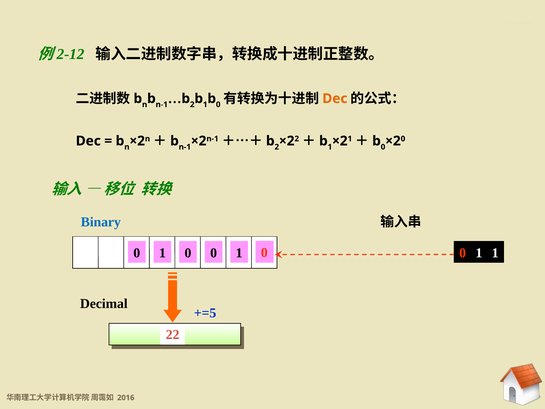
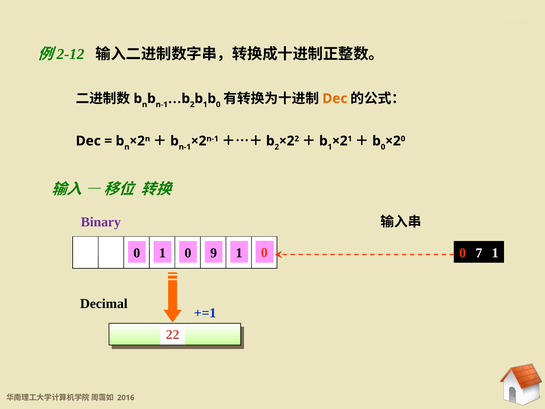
Binary colour: blue -> purple (101, 222)
0: 0 -> 9 (214, 253)
1: 1 -> 7 (479, 253)
+=5: +=5 -> +=1 (205, 313)
